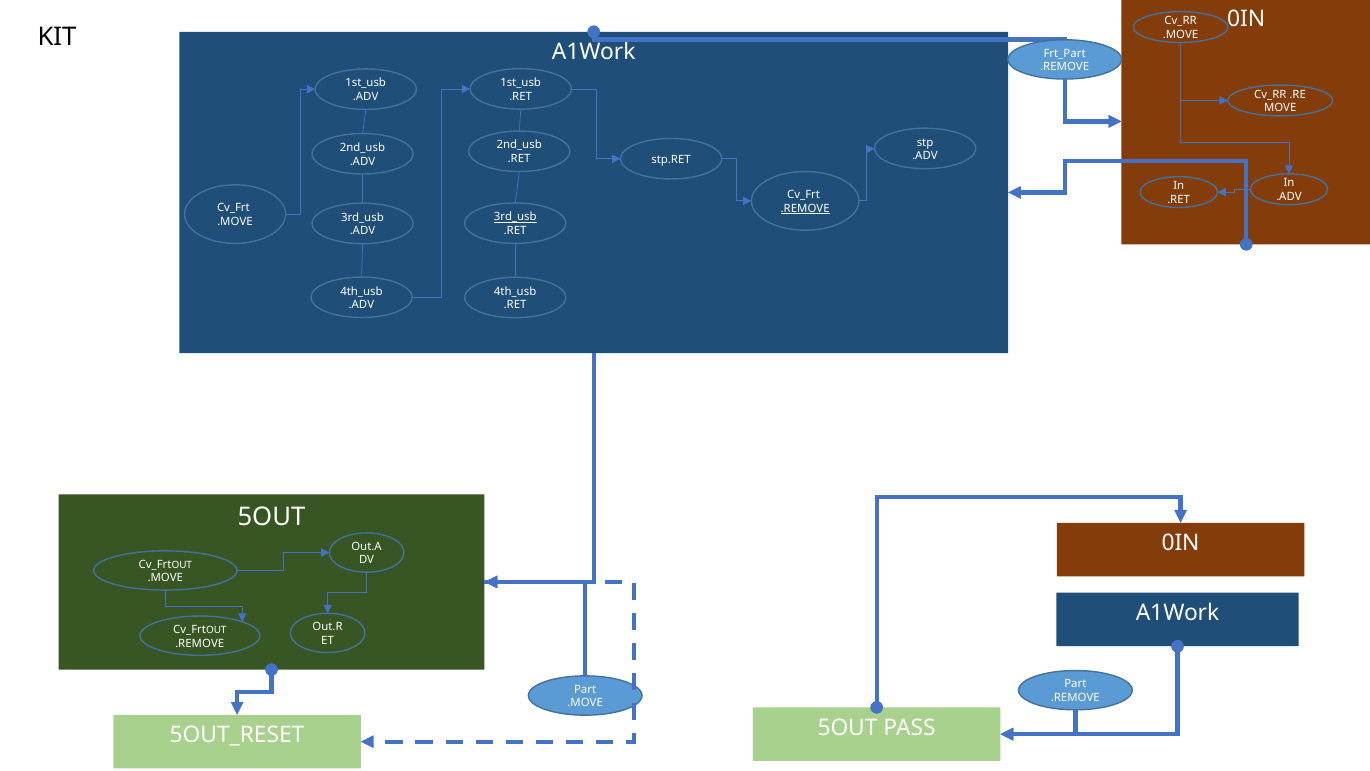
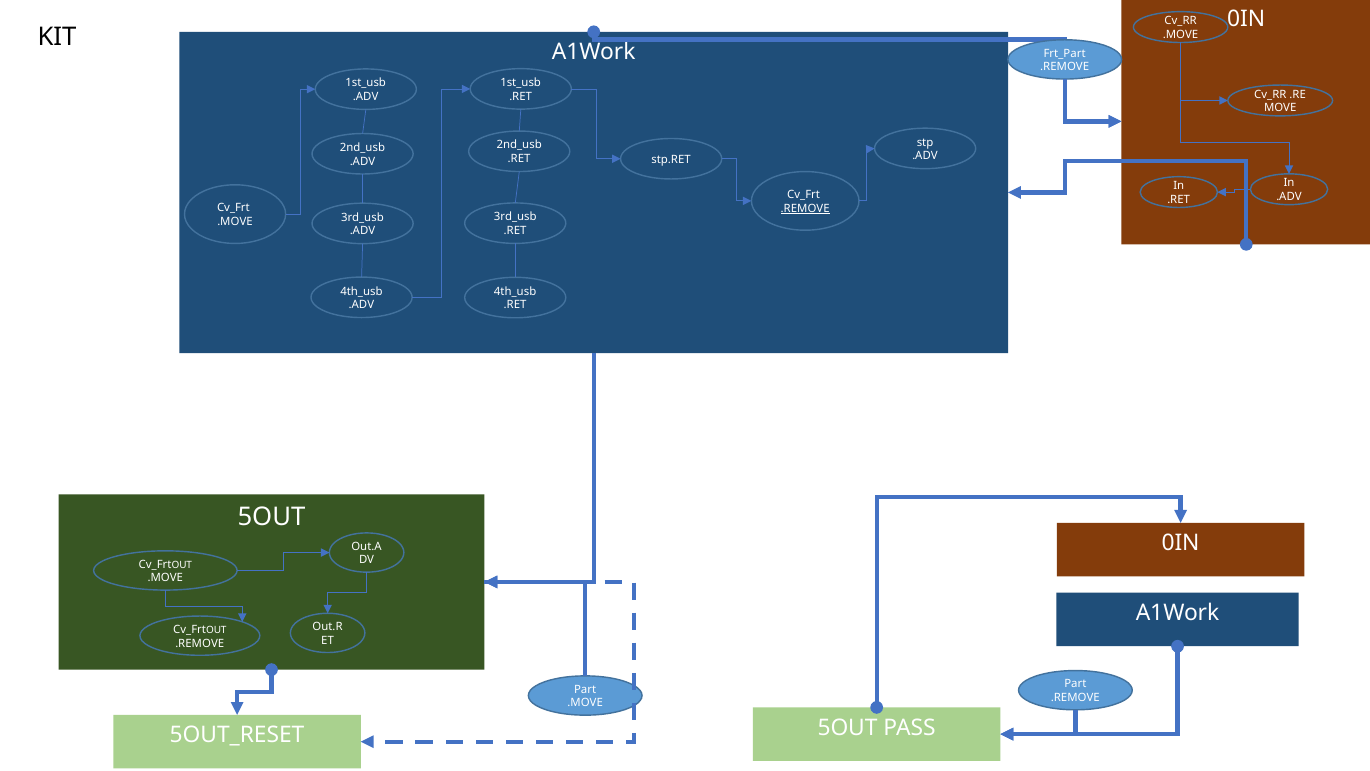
3rd_usb underline: present -> none (515, 217)
